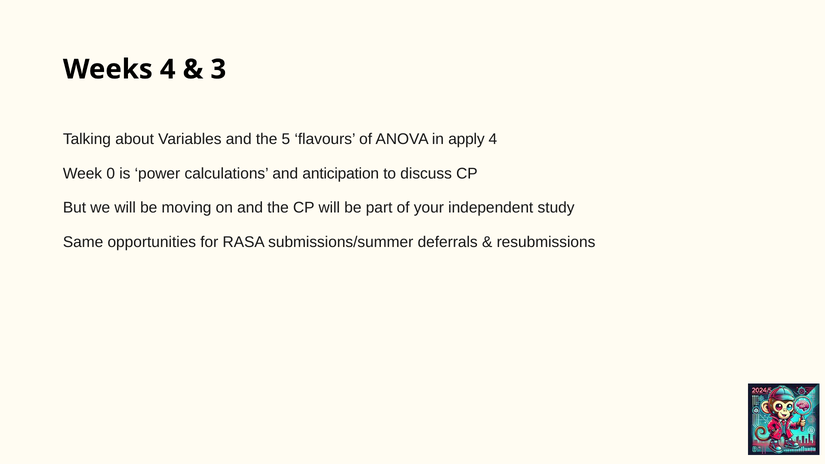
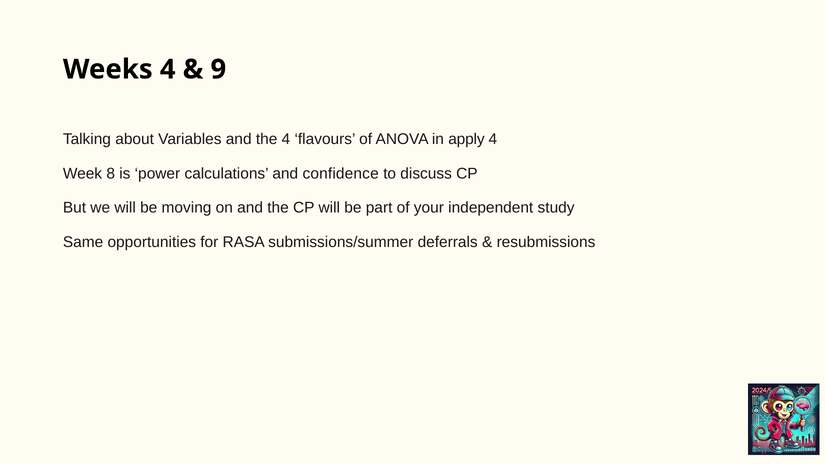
3: 3 -> 9 (218, 69)
the 5: 5 -> 4 (286, 139)
0: 0 -> 8 (111, 173)
anticipation: anticipation -> confidence (341, 173)
